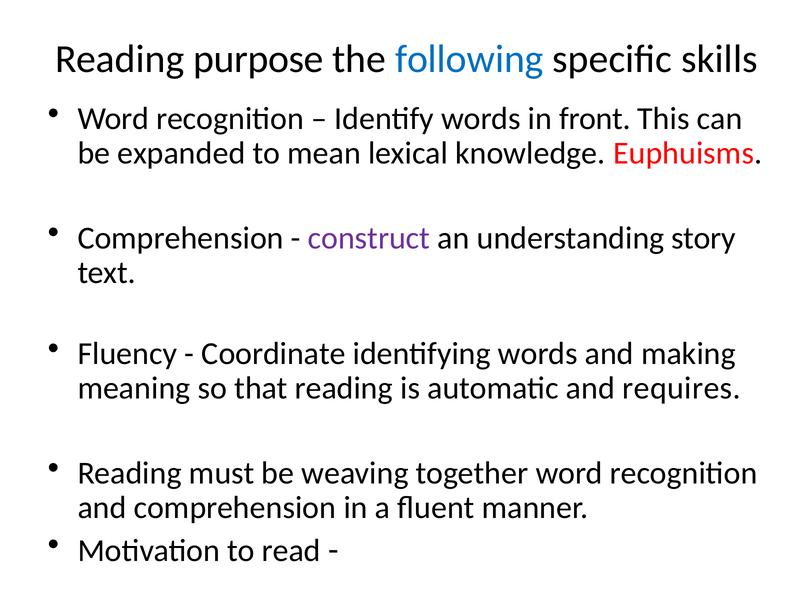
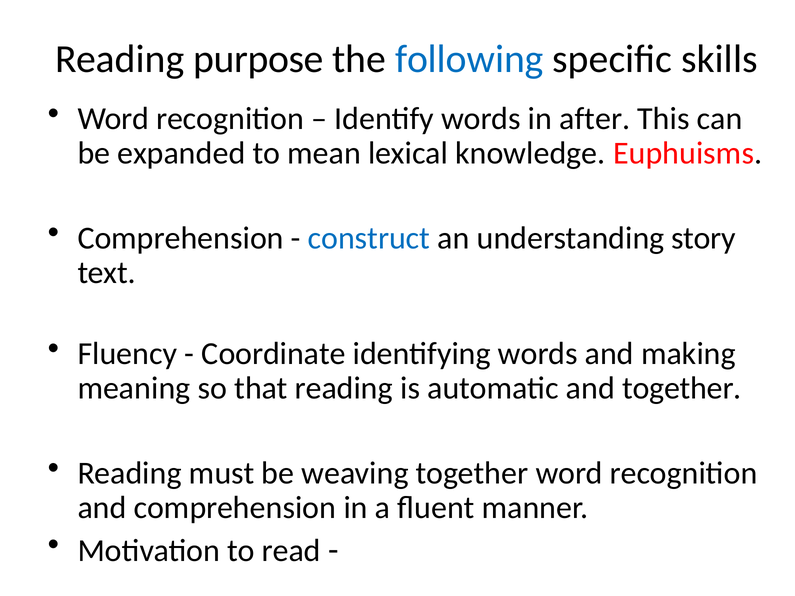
front: front -> after (595, 119)
construct colour: purple -> blue (369, 238)
and requires: requires -> together (682, 388)
